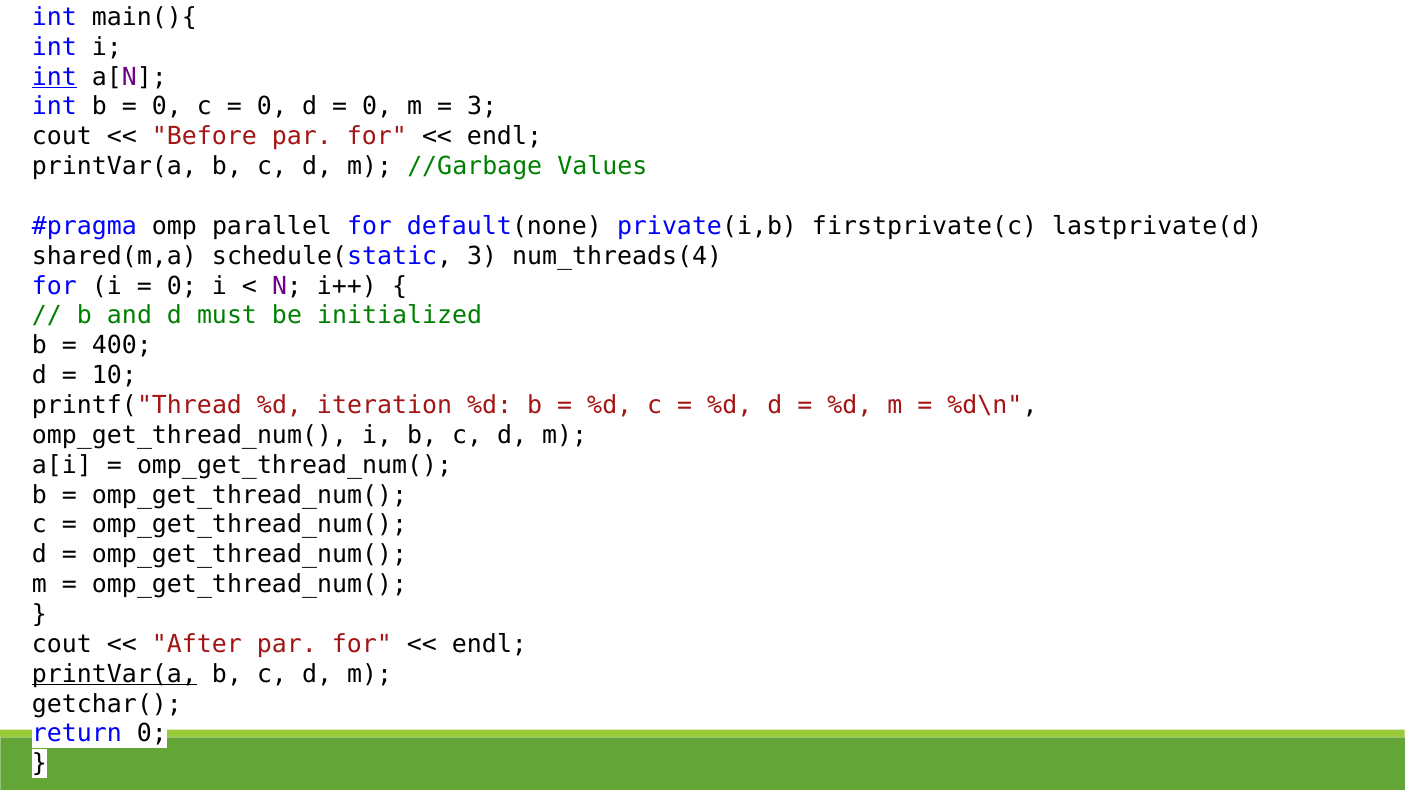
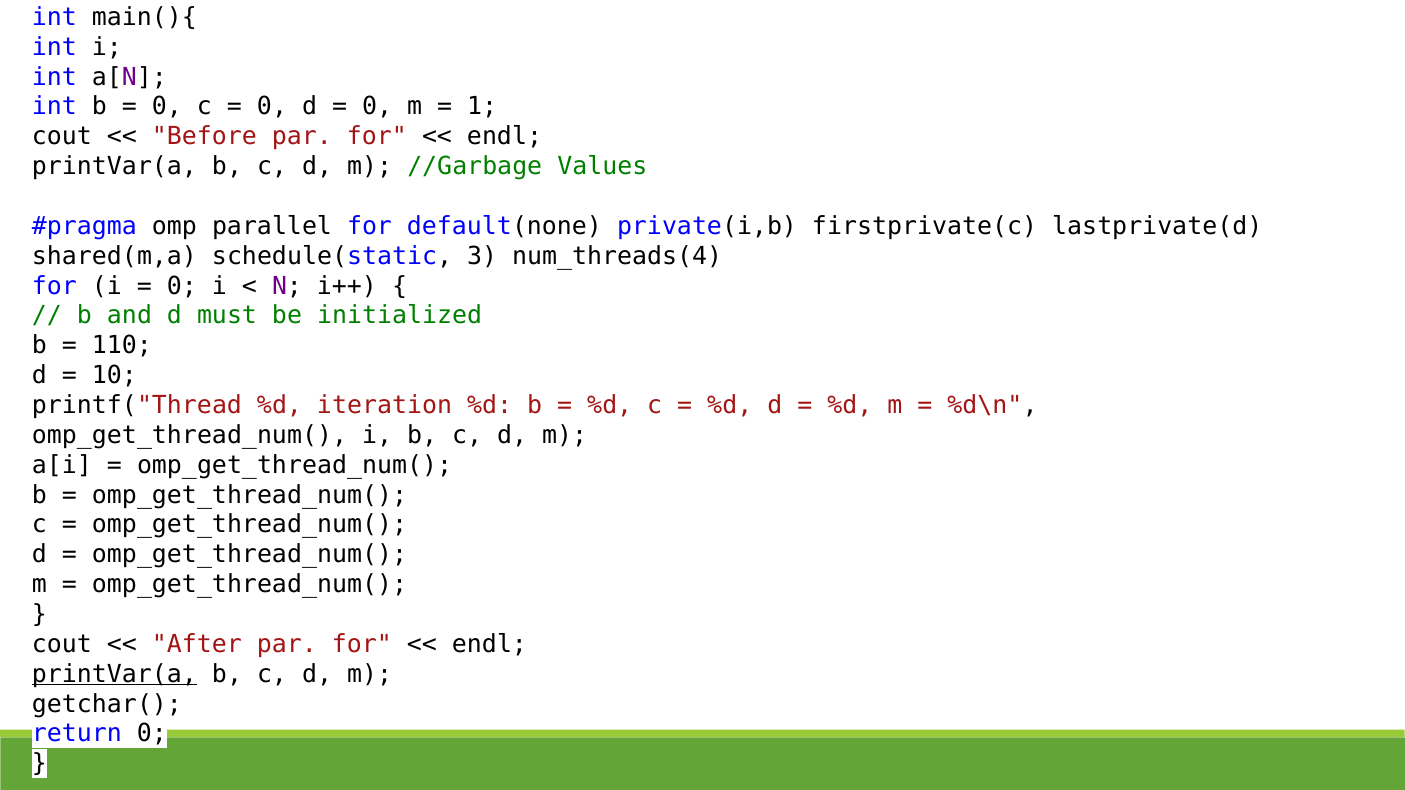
int underline: present -> none (54, 77)
3: 3 -> 1 (482, 107)
400: 400 -> 110 (122, 346)
